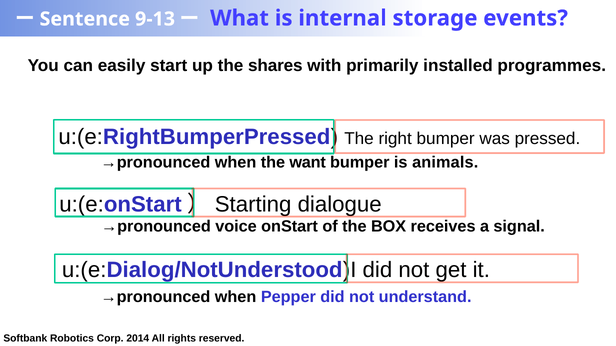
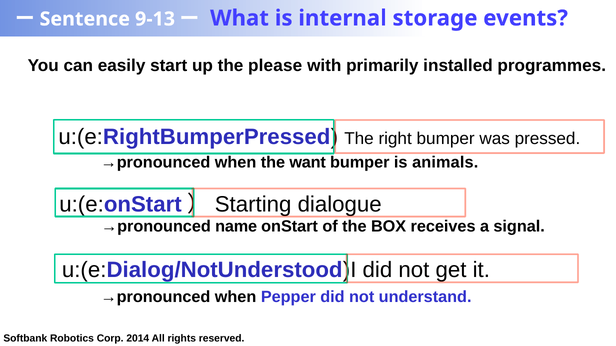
shares: shares -> please (275, 66)
voice: voice -> name (236, 227)
